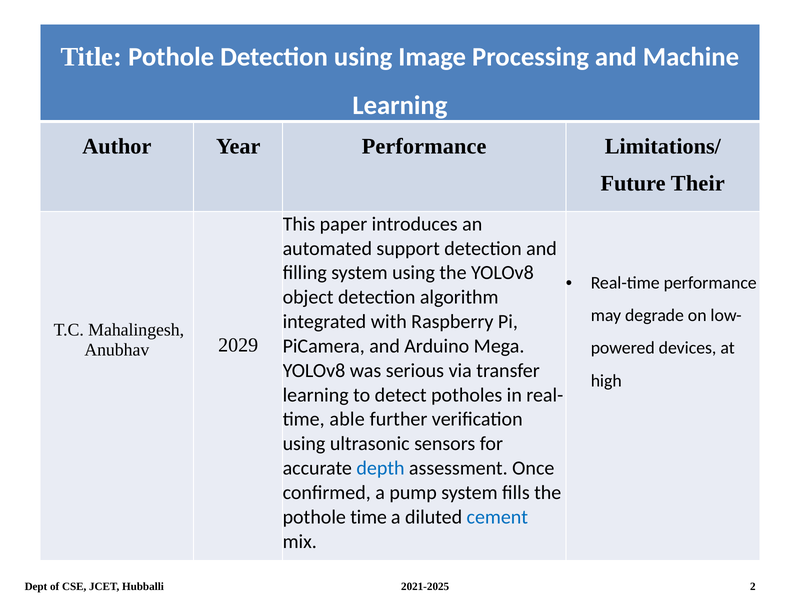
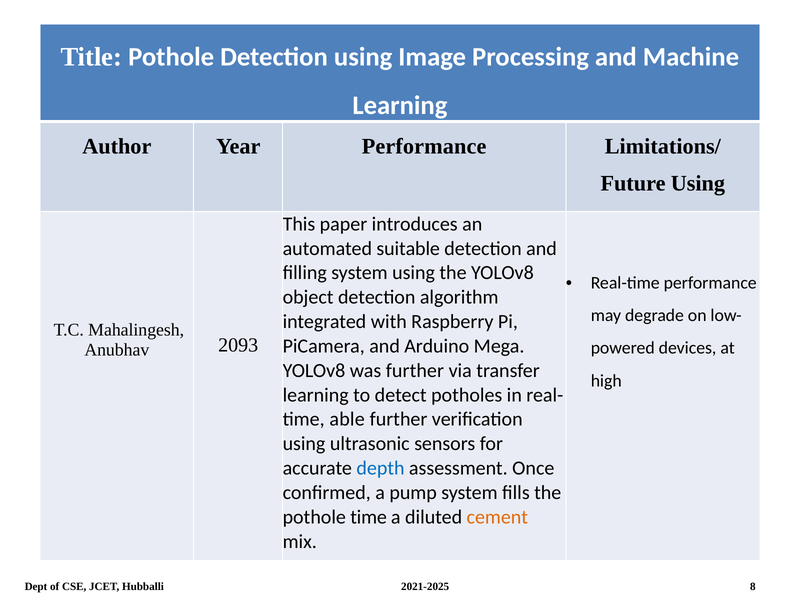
Future Their: Their -> Using (698, 183)
support: support -> suitable (408, 248)
2029: 2029 -> 2093 (238, 345)
was serious: serious -> further (415, 371)
cement colour: blue -> orange (497, 517)
2: 2 -> 8 (753, 586)
